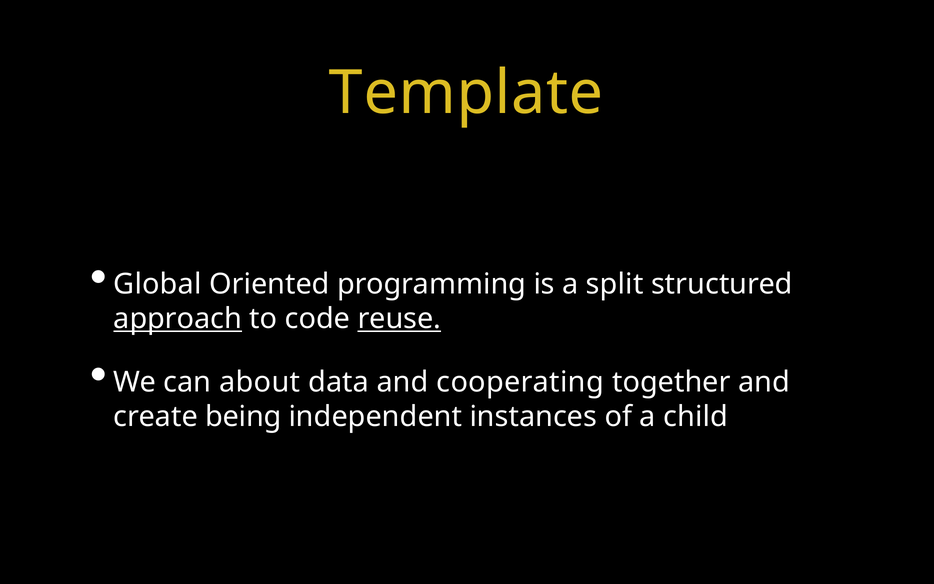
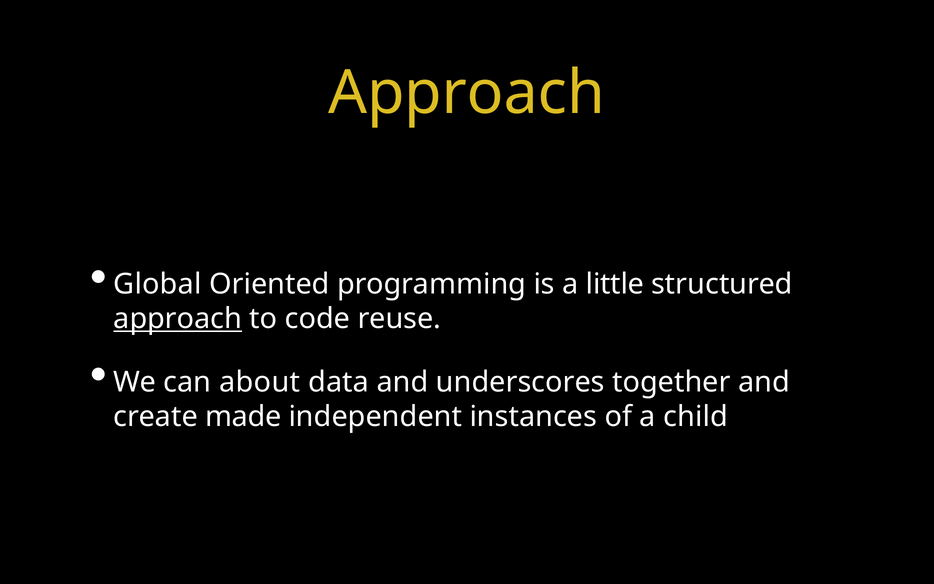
Template: Template -> Approach (467, 93)
split: split -> little (615, 284)
reuse underline: present -> none (399, 319)
cooperating: cooperating -> underscores (520, 382)
being: being -> made (243, 417)
